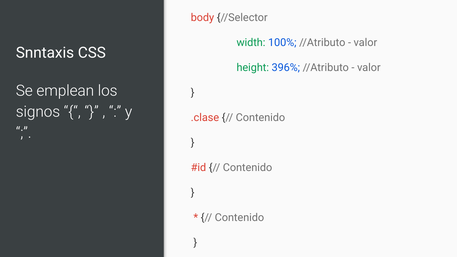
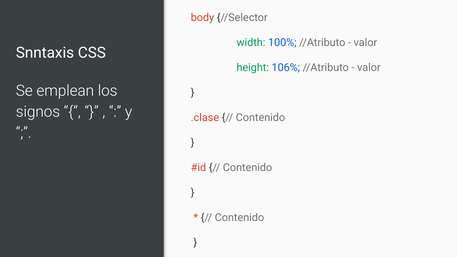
396%: 396% -> 106% (286, 68)
